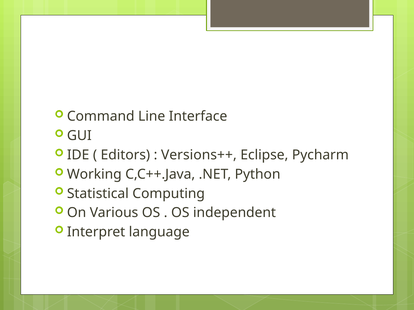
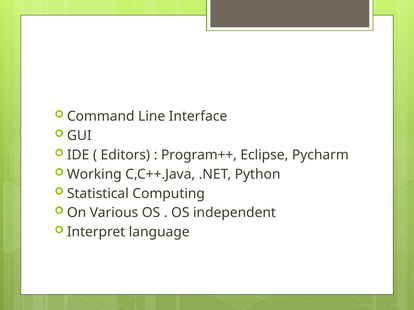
Versions++: Versions++ -> Program++ (199, 155)
